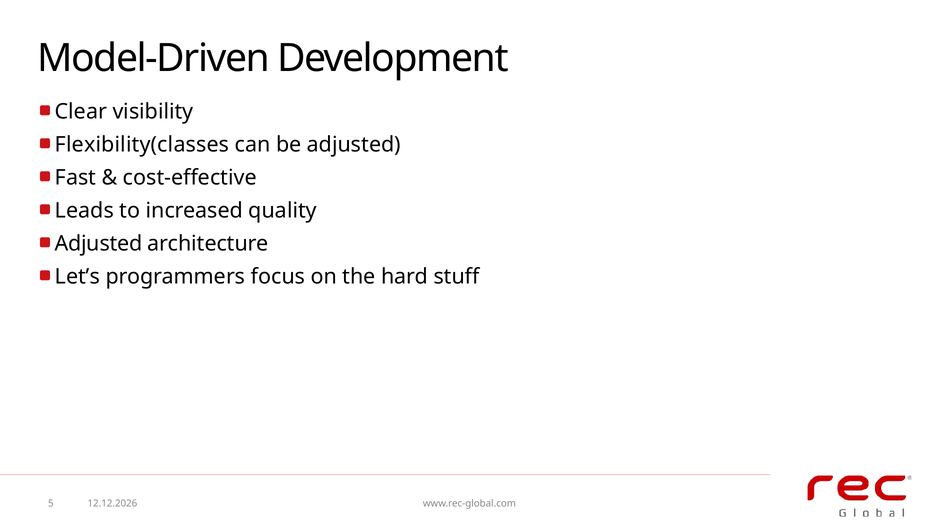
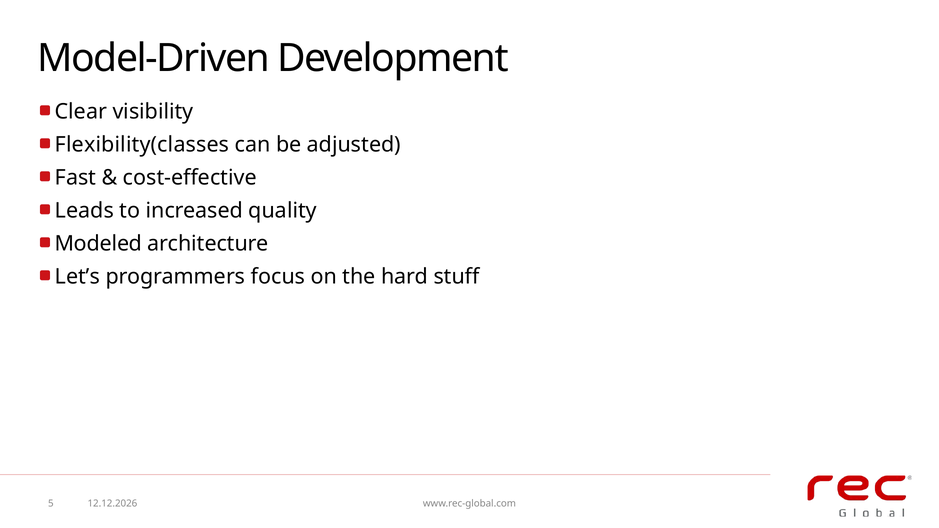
Adjusted: Adjusted -> Modeled (98, 244)
